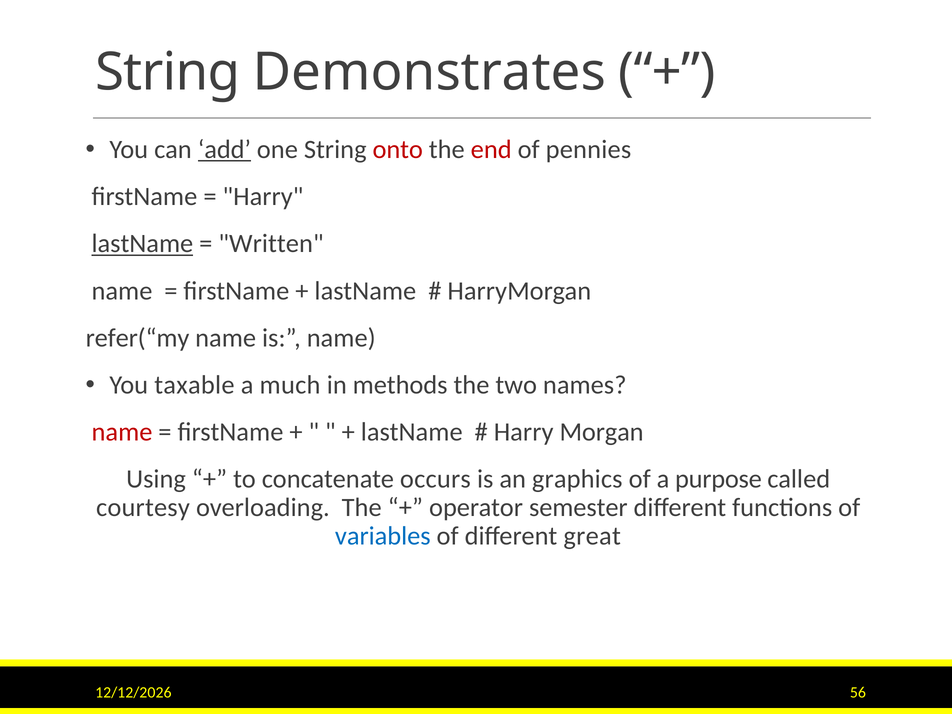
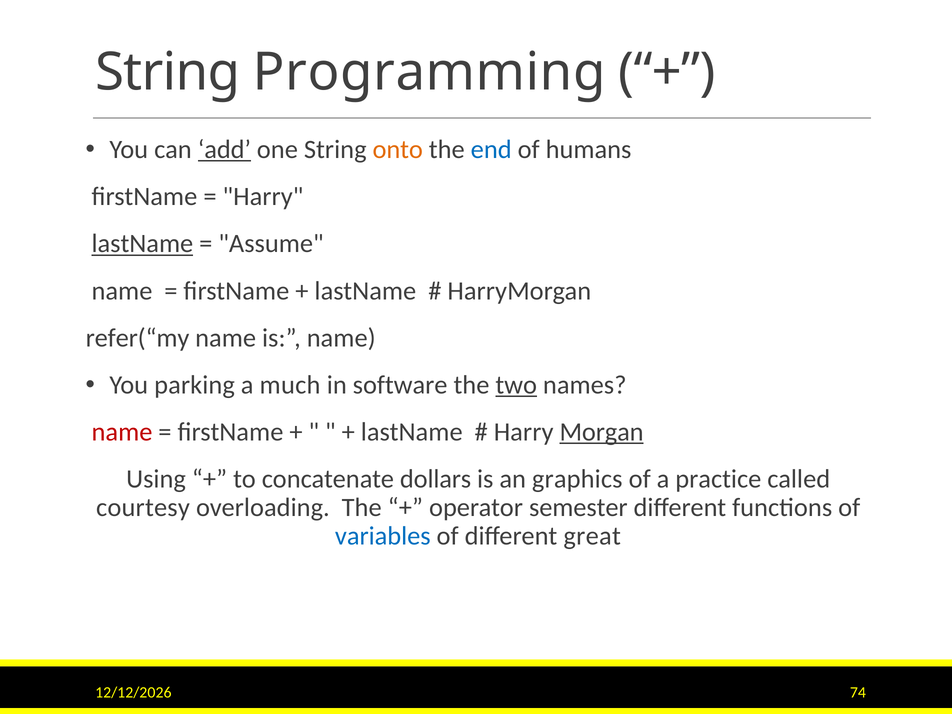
Demonstrates: Demonstrates -> Programming (429, 72)
onto colour: red -> orange (398, 150)
end colour: red -> blue (491, 150)
pennies: pennies -> humans (589, 150)
Written: Written -> Assume (271, 244)
taxable: taxable -> parking (195, 385)
methods: methods -> software (400, 385)
two underline: none -> present (516, 385)
Morgan underline: none -> present (602, 432)
occurs: occurs -> dollars (436, 479)
purpose: purpose -> practice (718, 479)
56: 56 -> 74 (858, 692)
